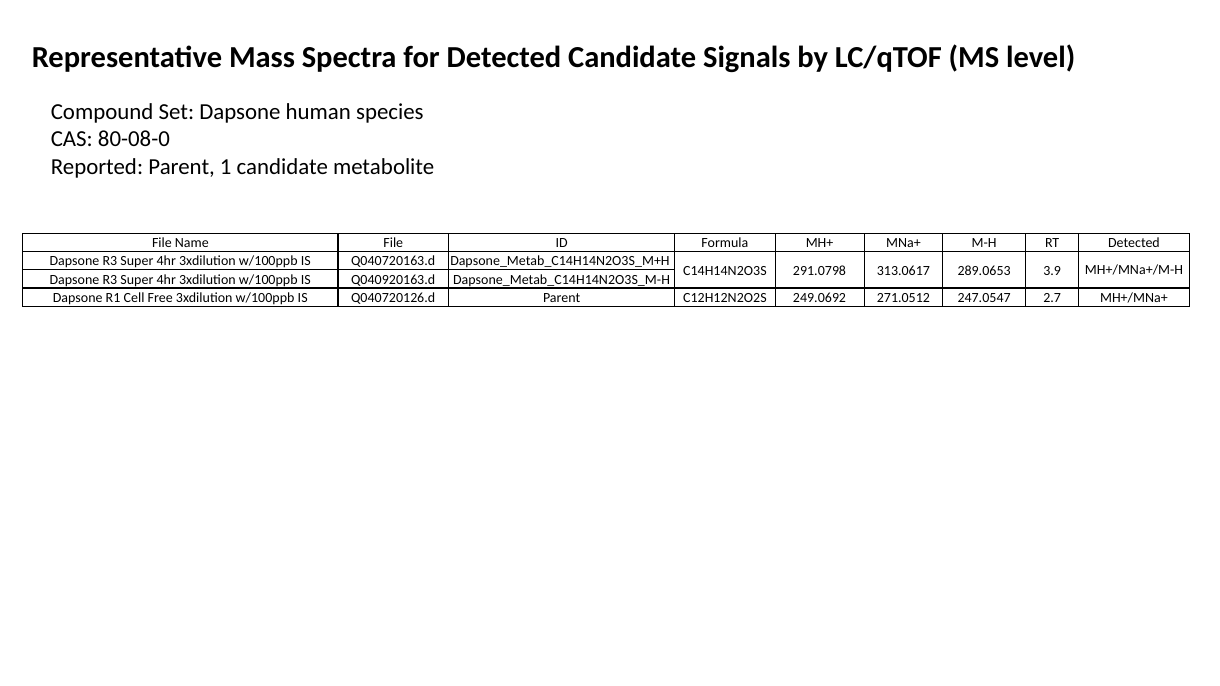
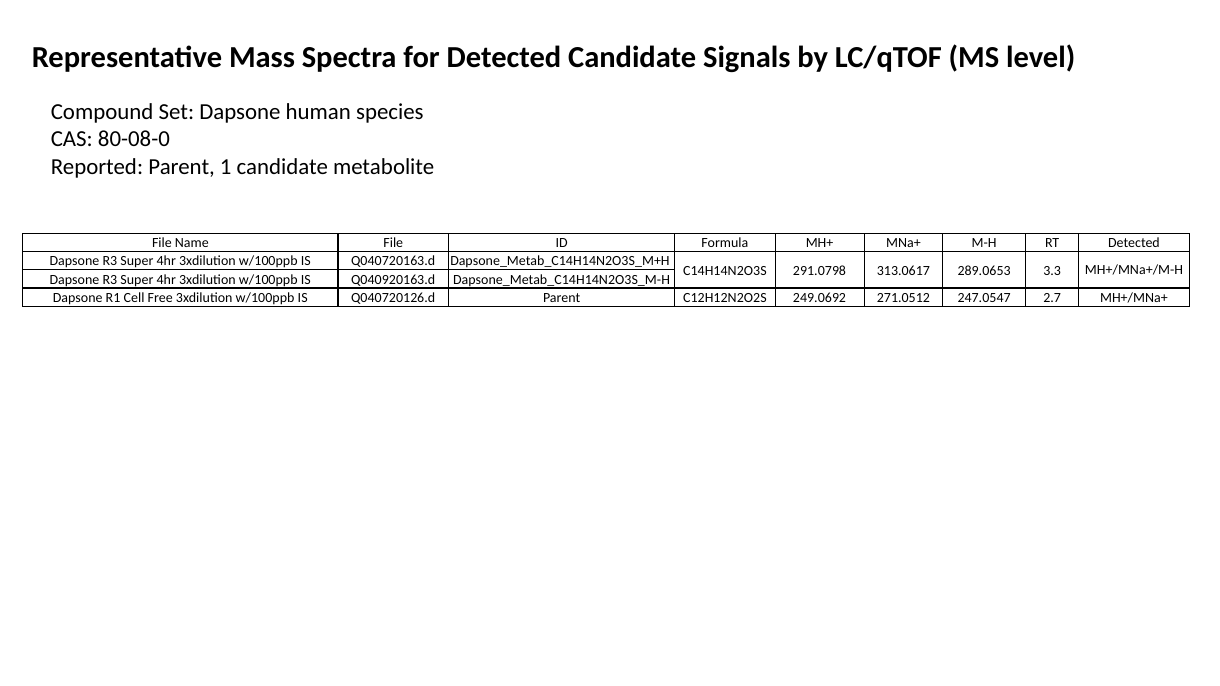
3.9: 3.9 -> 3.3 (1052, 271)
